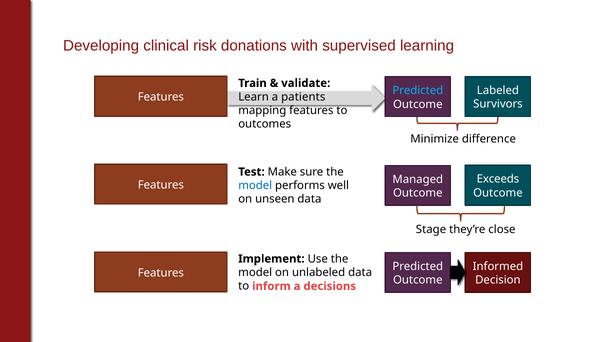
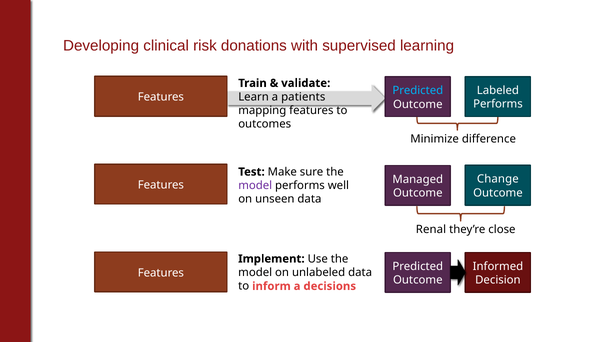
Survivors: Survivors -> Performs (498, 104)
Exceeds: Exceeds -> Change (498, 179)
model colour: blue -> purple (255, 186)
Stage: Stage -> Renal (431, 229)
